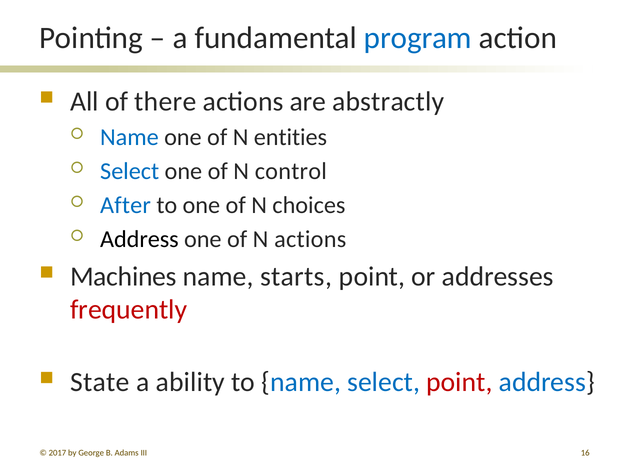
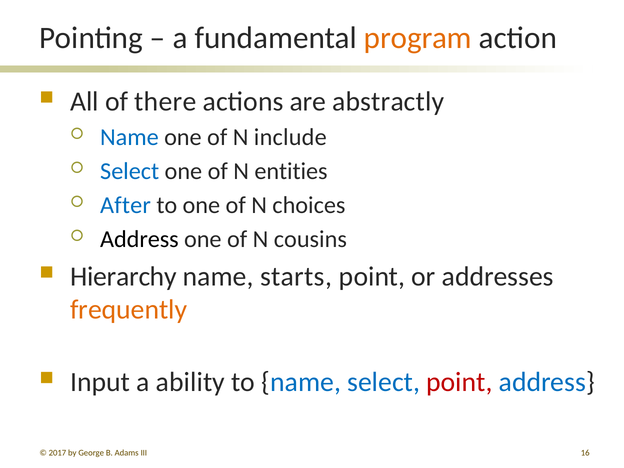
program colour: blue -> orange (418, 38)
entities: entities -> include (290, 137)
control: control -> entities (291, 171)
N actions: actions -> cousins (310, 239)
Machines: Machines -> Hierarchy (123, 276)
frequently colour: red -> orange (129, 310)
State: State -> Input (100, 382)
